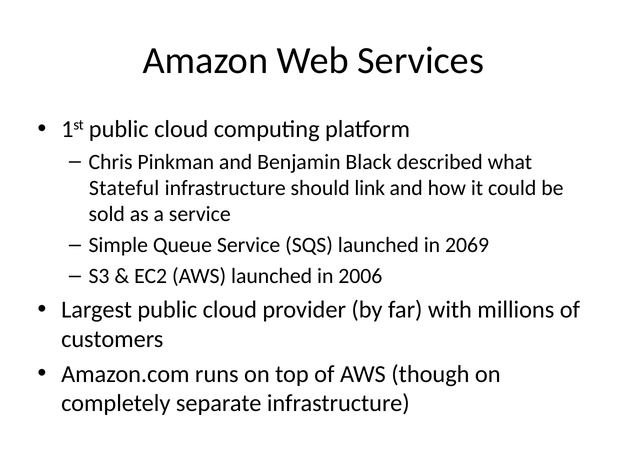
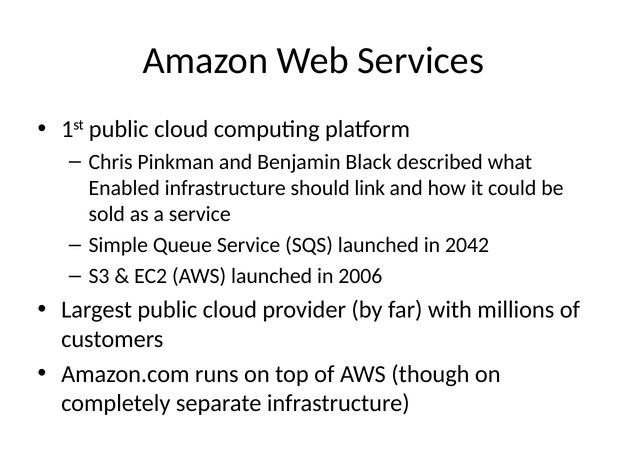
Stateful: Stateful -> Enabled (124, 188)
2069: 2069 -> 2042 (467, 245)
